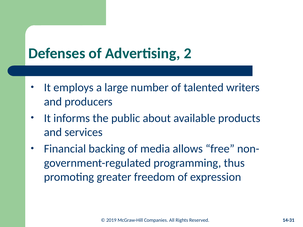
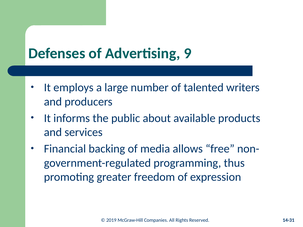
2: 2 -> 9 (188, 53)
